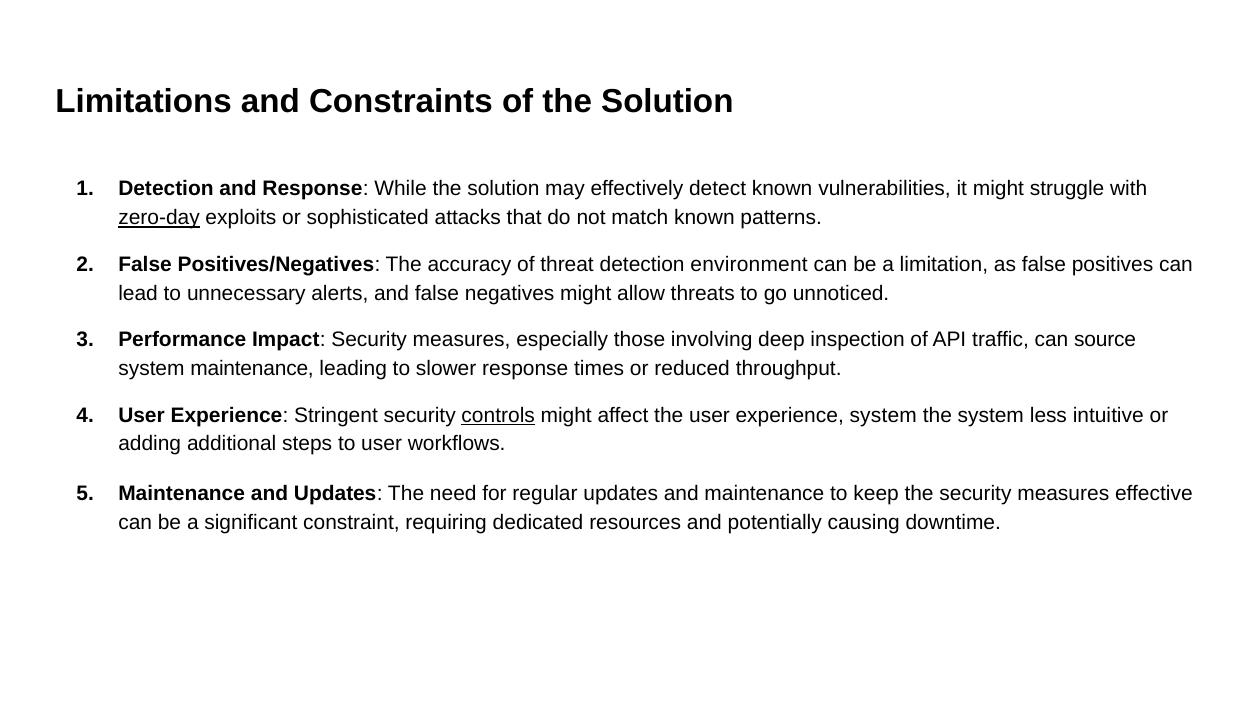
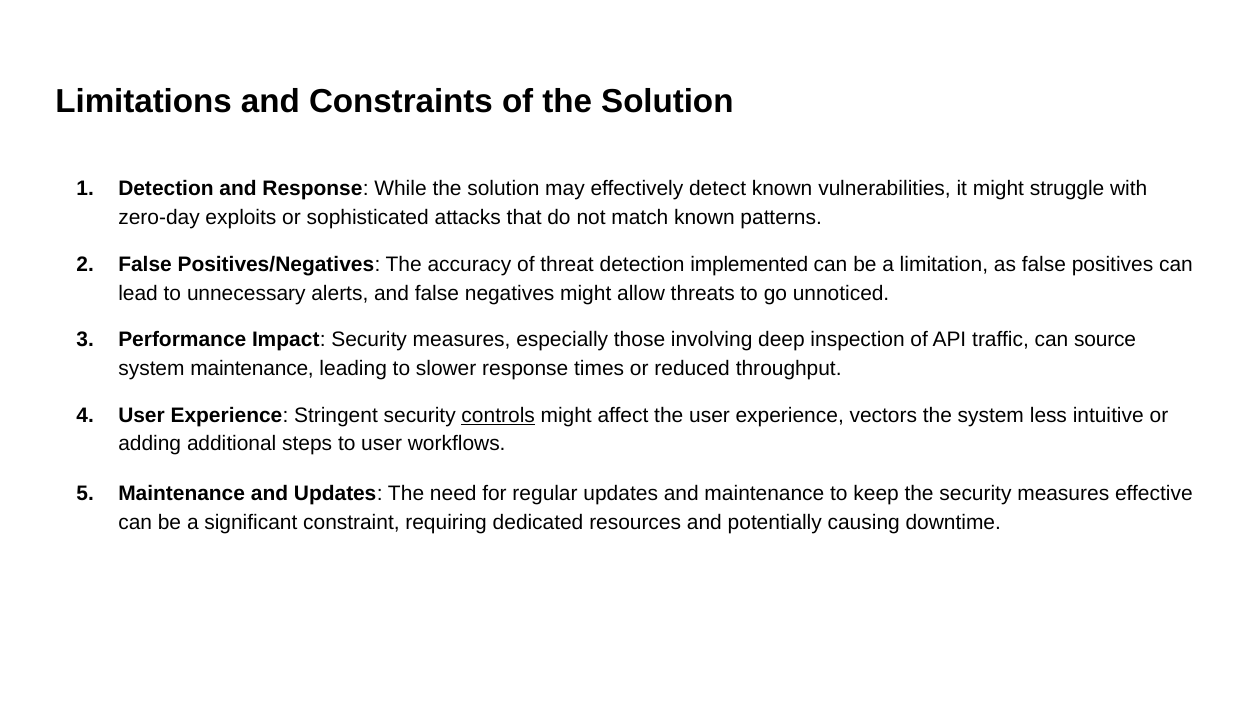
zero-day underline: present -> none (159, 218)
environment: environment -> implemented (749, 264)
experience system: system -> vectors (883, 415)
